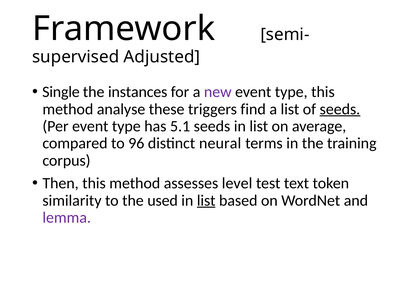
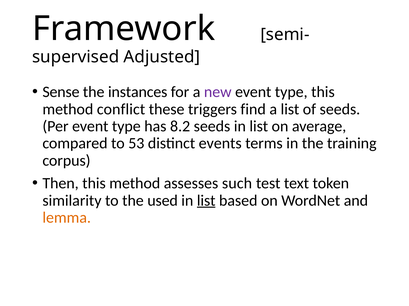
Single: Single -> Sense (61, 92)
analyse: analyse -> conflict (121, 109)
seeds underline: present -> none (340, 109)
5.1: 5.1 -> 8.2 (180, 127)
96: 96 -> 53 (136, 144)
neural: neural -> events (220, 144)
level: level -> such (237, 184)
lemma colour: purple -> orange (67, 218)
